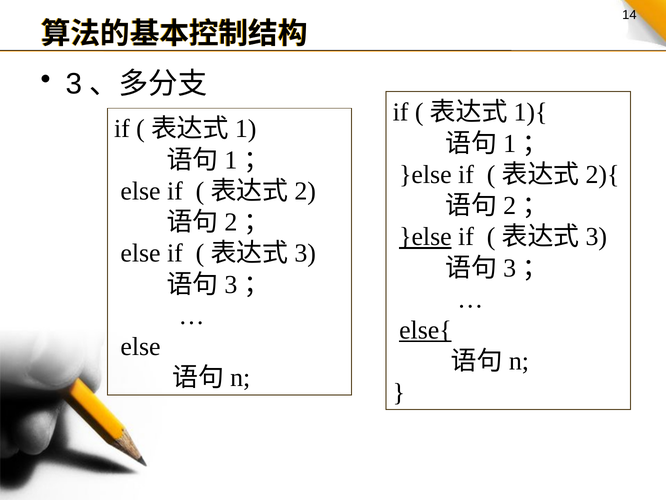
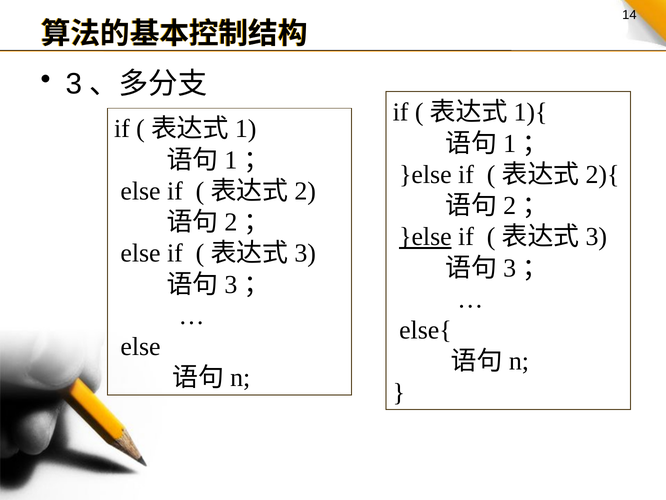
else{ underline: present -> none (425, 330)
